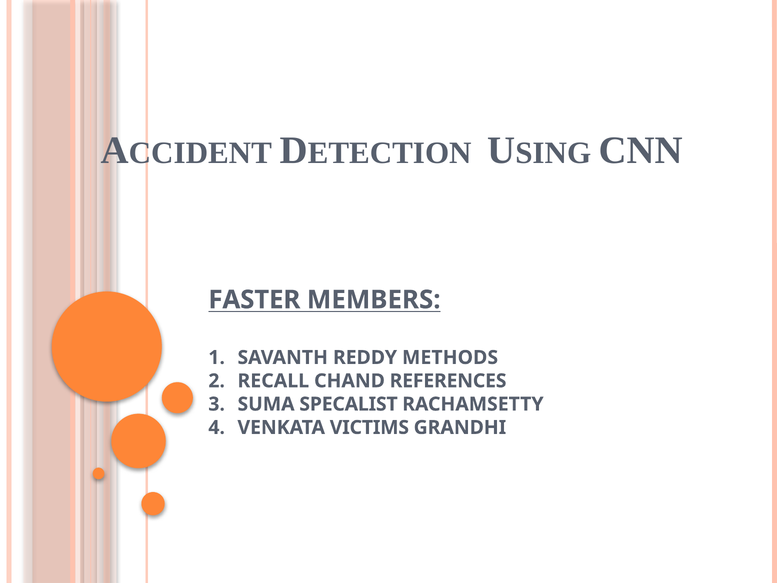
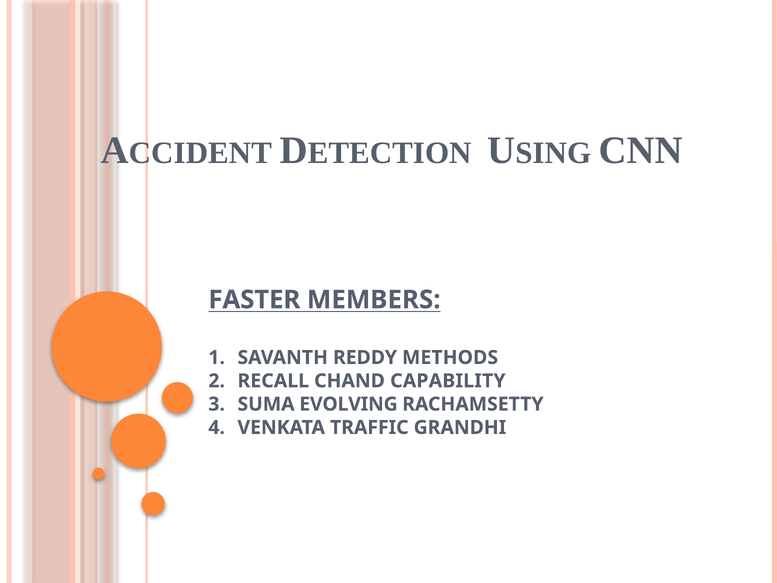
REFERENCES: REFERENCES -> CAPABILITY (448, 381)
SPECALIST: SPECALIST -> EVOLVING (349, 404)
VICTIMS: VICTIMS -> TRAFFIC (369, 427)
